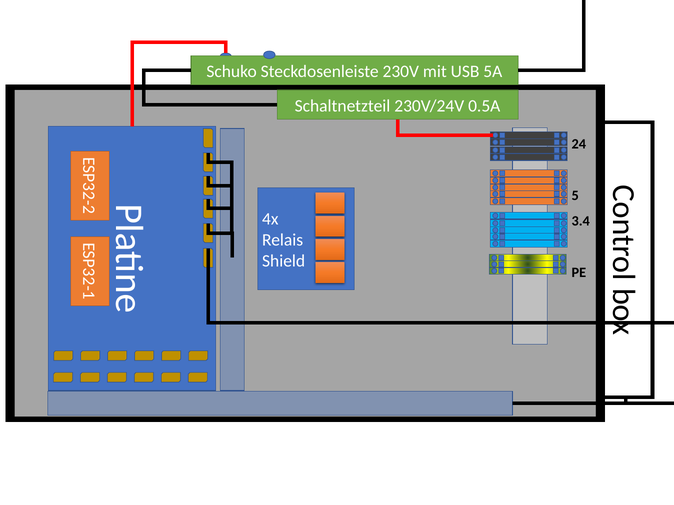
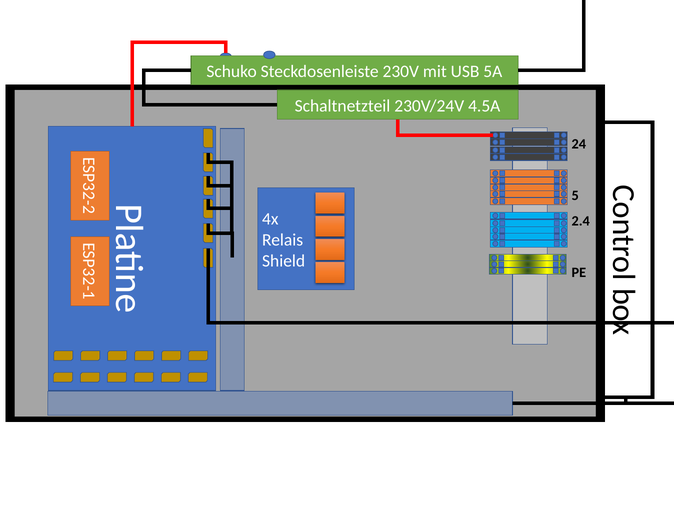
0.5A: 0.5A -> 4.5A (484, 106)
3.4: 3.4 -> 2.4 (581, 221)
